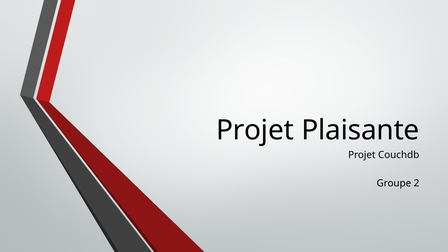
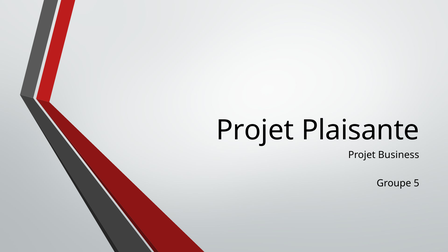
Couchdb: Couchdb -> Business (399, 155)
2: 2 -> 5 (417, 183)
